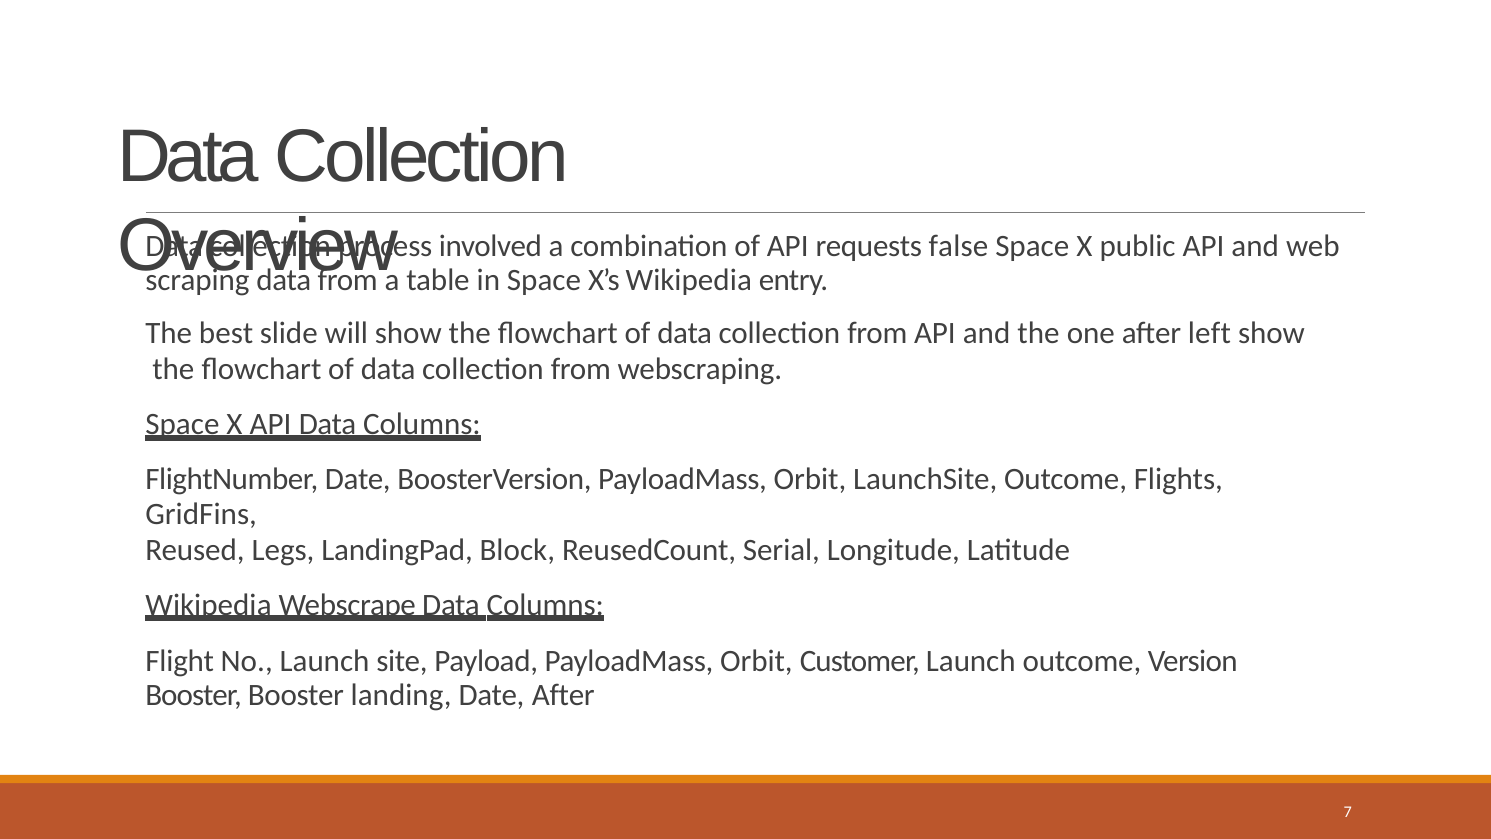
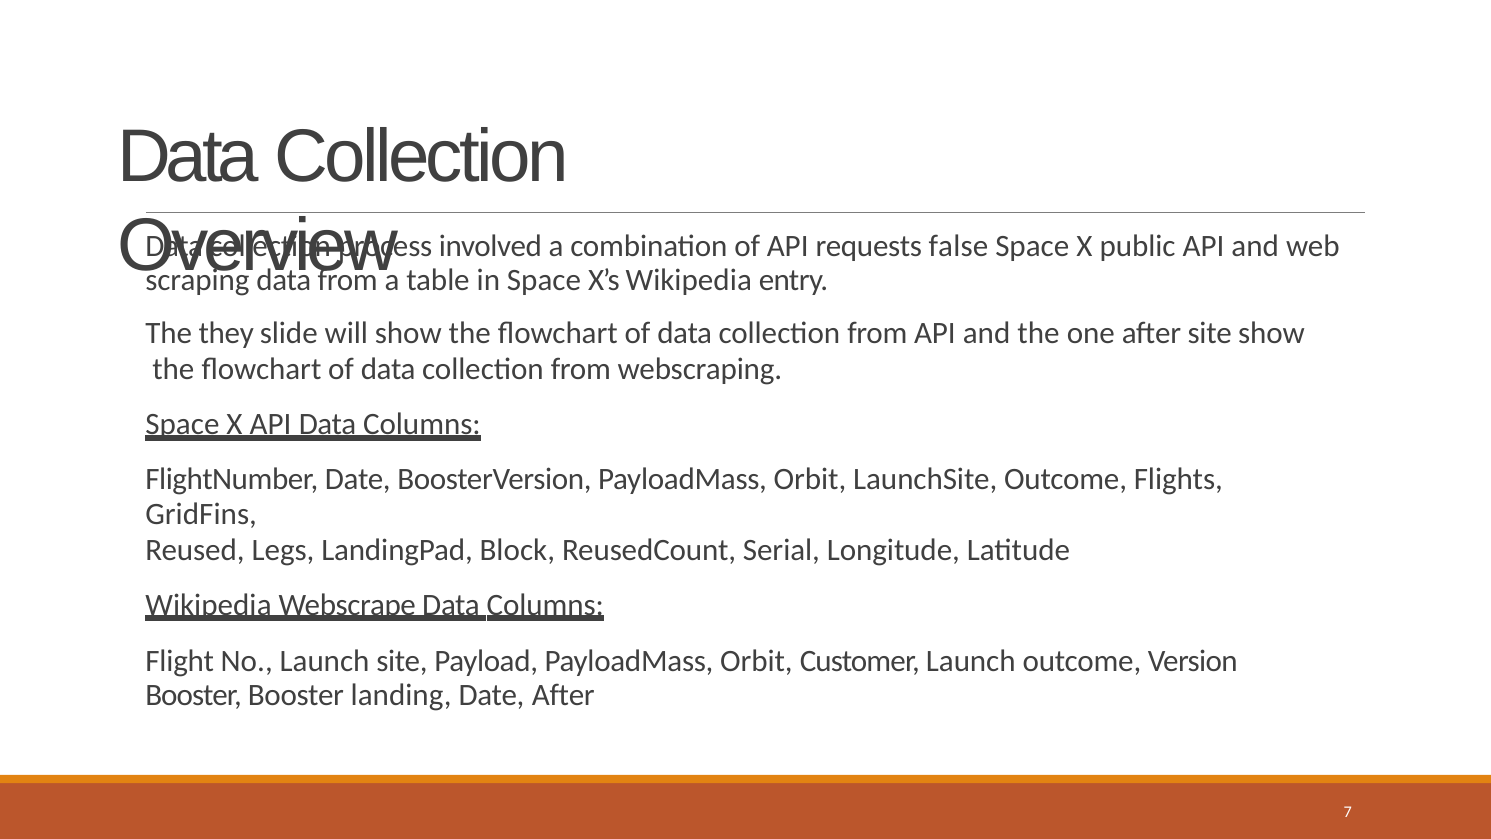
best: best -> they (226, 334)
after left: left -> site (1210, 334)
